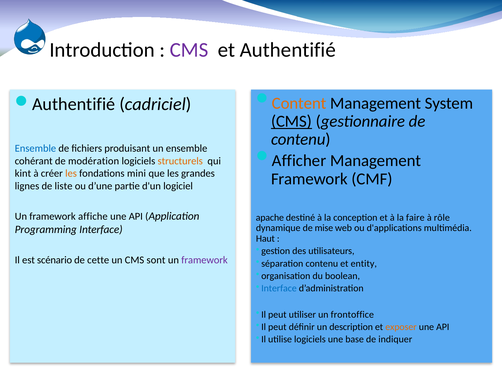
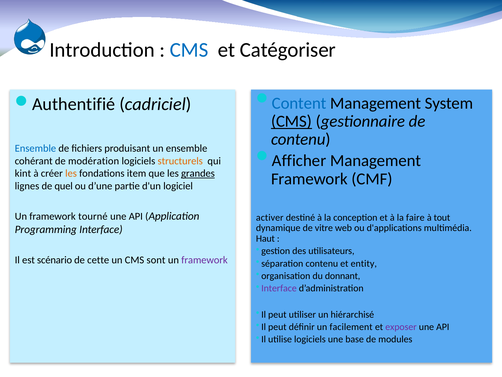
CMS colour: purple -> blue (189, 50)
et Authentifié: Authentifié -> Catégoriser (288, 50)
Content colour: orange -> blue (299, 103)
mini: mini -> item (137, 173)
grandes underline: none -> present (198, 173)
liste: liste -> quel (64, 186)
affiche: affiche -> tourné (93, 216)
apache: apache -> activer (270, 217)
rôle: rôle -> tout (442, 217)
mise: mise -> vitre (324, 228)
boolean: boolean -> donnant (343, 276)
Interface colour: blue -> purple (279, 288)
frontoffice: frontoffice -> hiérarchisé (352, 314)
description: description -> facilement (351, 326)
exposer colour: orange -> purple (401, 326)
indiquer: indiquer -> modules (395, 339)
